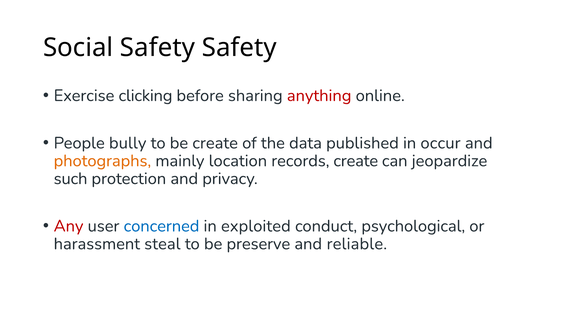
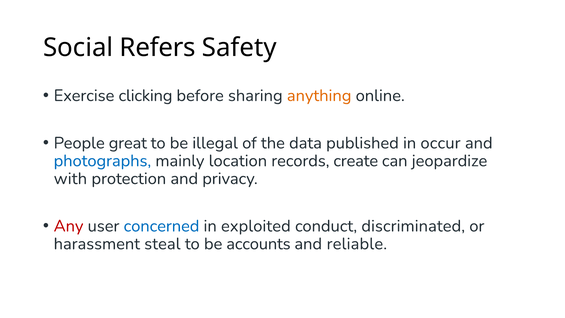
Social Safety: Safety -> Refers (158, 47)
anything colour: red -> orange (319, 96)
bully: bully -> great (128, 143)
be create: create -> illegal (215, 143)
photographs colour: orange -> blue (102, 161)
such: such -> with (70, 179)
psychological: psychological -> discriminated (413, 226)
preserve: preserve -> accounts (258, 244)
